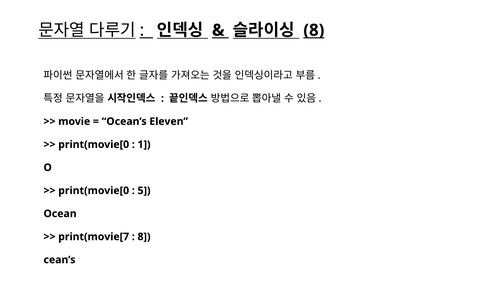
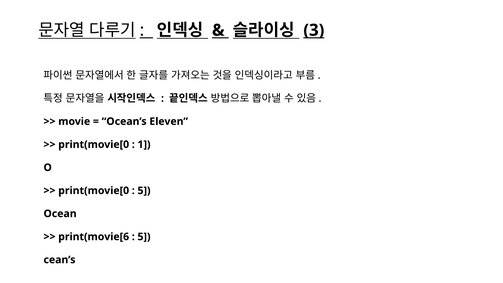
8: 8 -> 3 (314, 30)
print(movie[7: print(movie[7 -> print(movie[6 (94, 237)
8: 8 -> 5 (144, 237)
